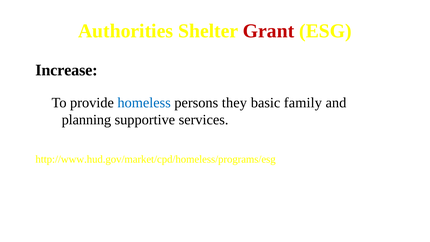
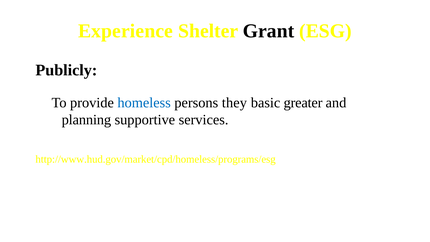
Authorities: Authorities -> Experience (126, 31)
Grant colour: red -> black (269, 31)
Increase: Increase -> Publicly (66, 70)
family: family -> greater (303, 103)
